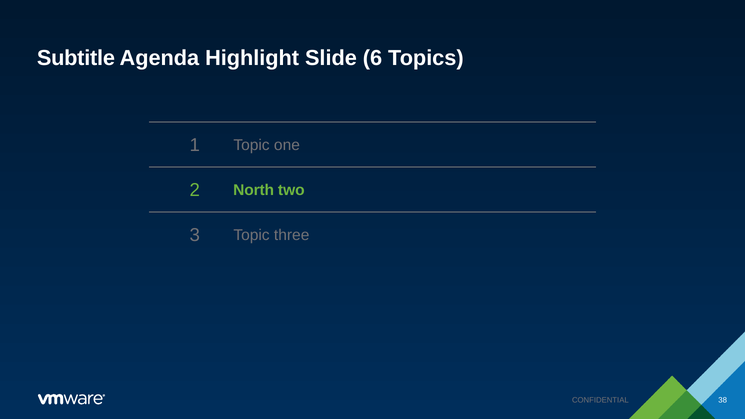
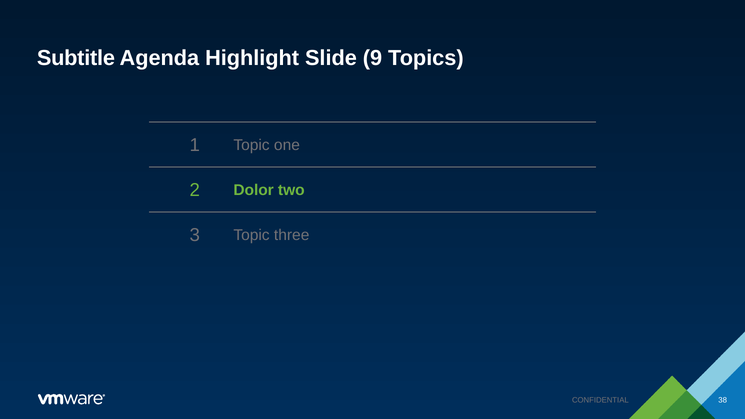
6: 6 -> 9 (372, 58)
North: North -> Dolor (254, 190)
